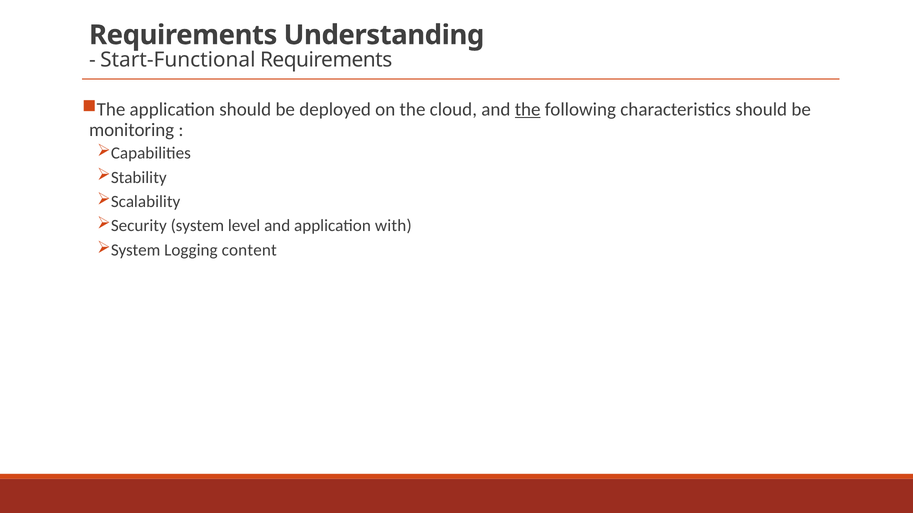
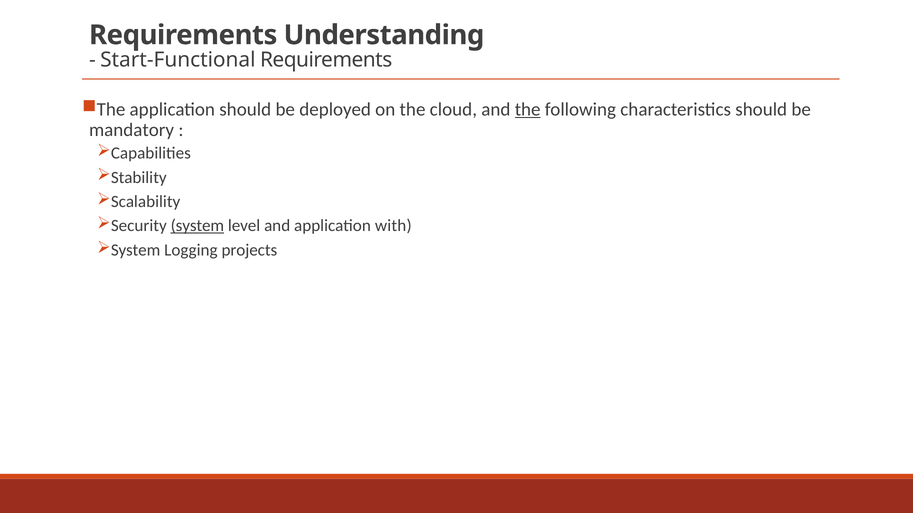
monitoring: monitoring -> mandatory (132, 130)
system underline: none -> present (197, 226)
content: content -> projects (249, 250)
